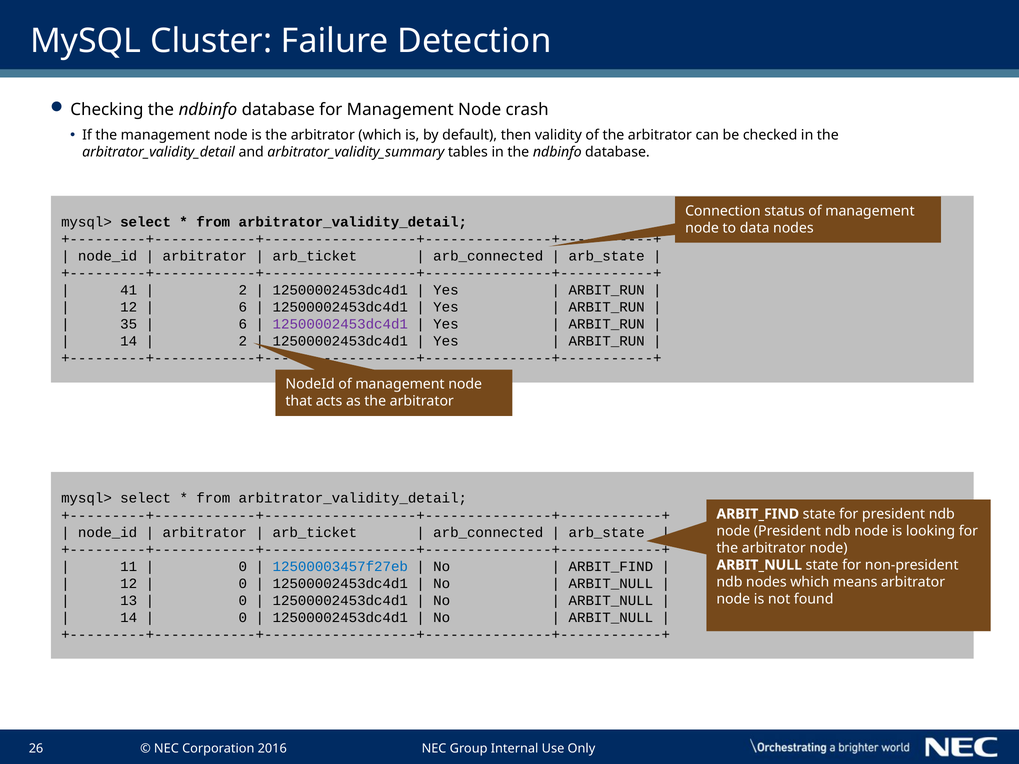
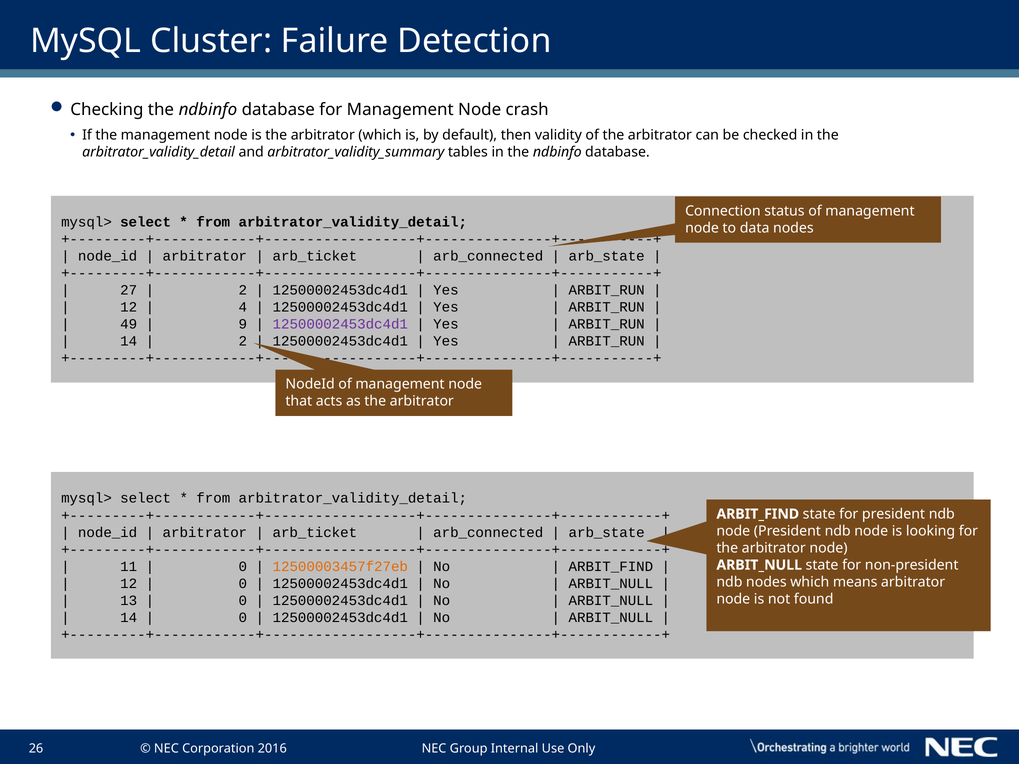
41: 41 -> 27 (129, 290)
6: 6 -> 4 (243, 307)
35: 35 -> 49 (129, 324)
6: 6 -> 9 (243, 324)
12500003457f27eb colour: blue -> orange (340, 567)
